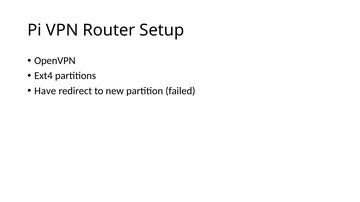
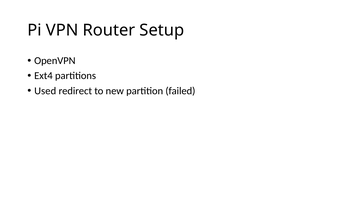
Have: Have -> Used (45, 91)
